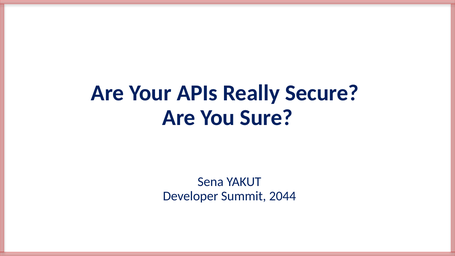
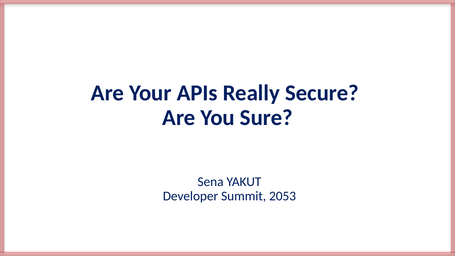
2044: 2044 -> 2053 (283, 196)
